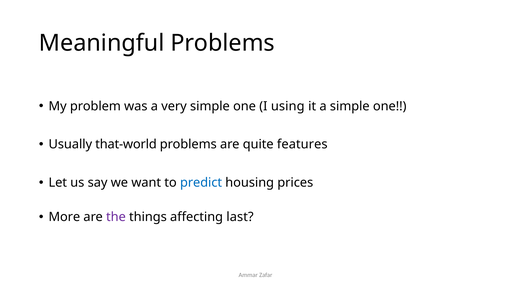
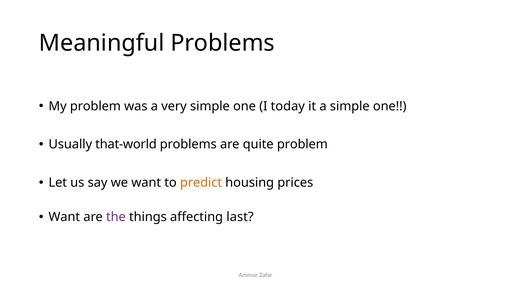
using: using -> today (288, 106)
quite features: features -> problem (302, 144)
predict colour: blue -> orange (201, 182)
More: More -> Want (64, 217)
